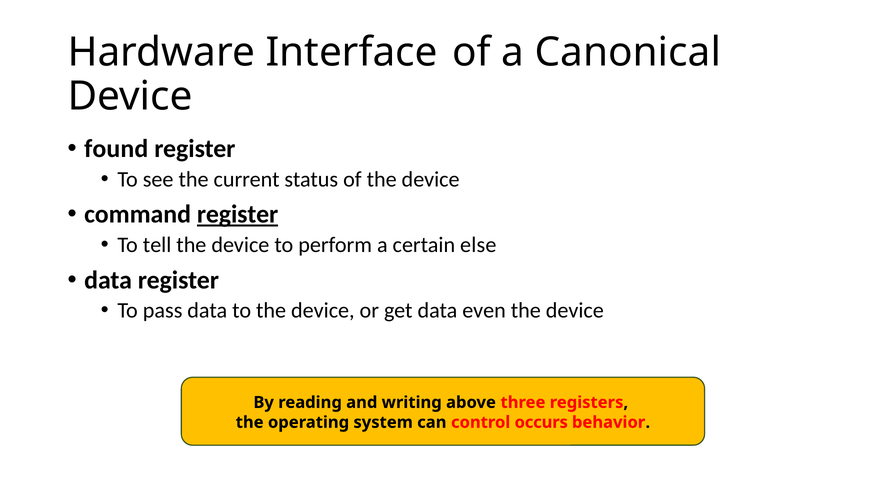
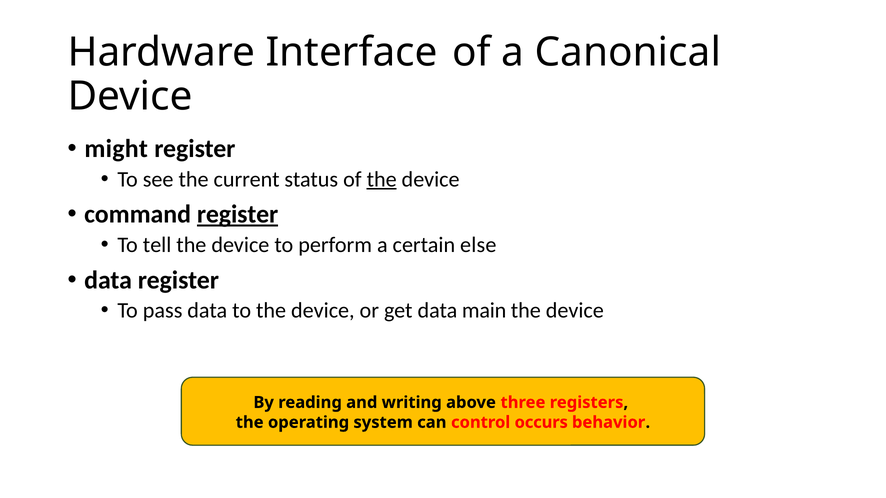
found: found -> might (116, 149)
the underline: none -> present (382, 179)
even: even -> main (484, 311)
